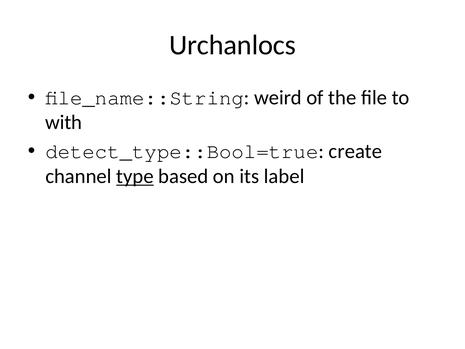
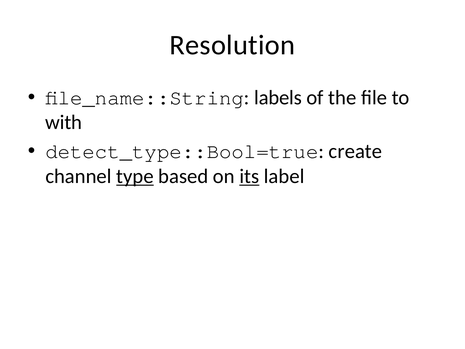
Urchanlocs: Urchanlocs -> Resolution (232, 45)
weird: weird -> labels (278, 98)
its underline: none -> present (249, 176)
